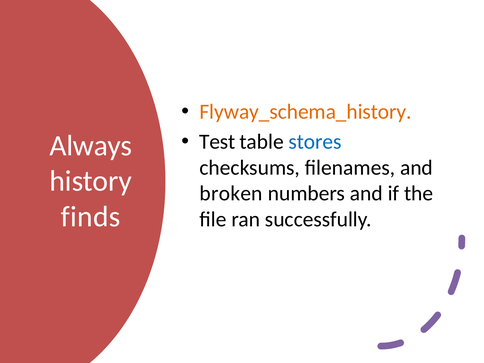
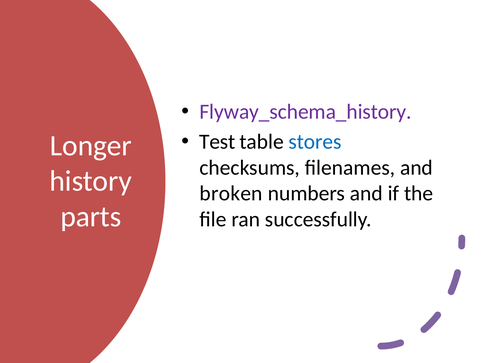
Flyway_schema_history colour: orange -> purple (306, 112)
Always: Always -> Longer (91, 146)
finds: finds -> parts (91, 217)
